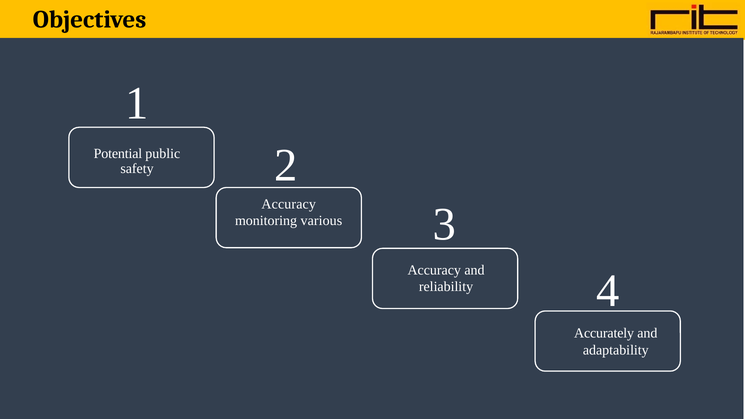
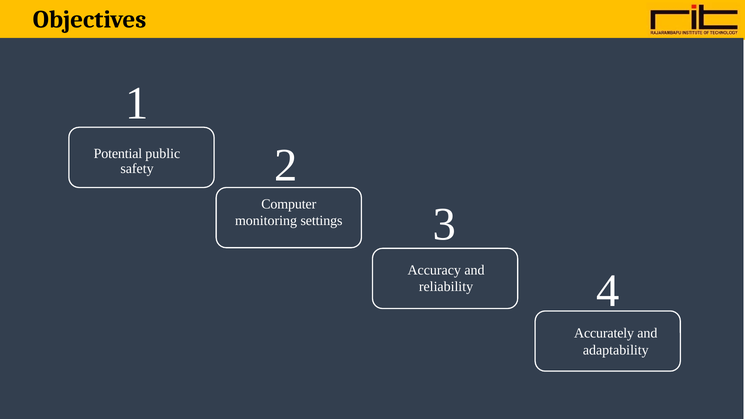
Accuracy: Accuracy -> Computer (289, 204)
various: various -> settings (321, 221)
